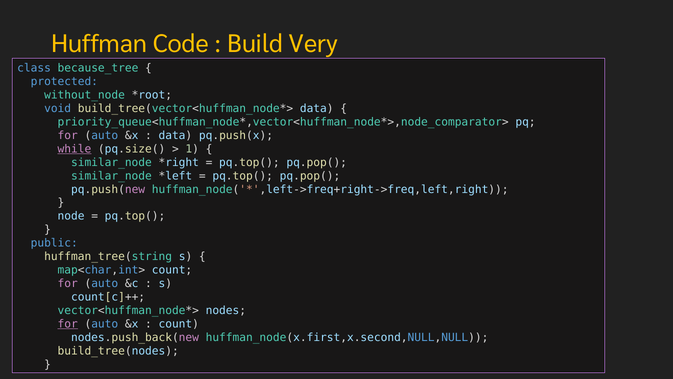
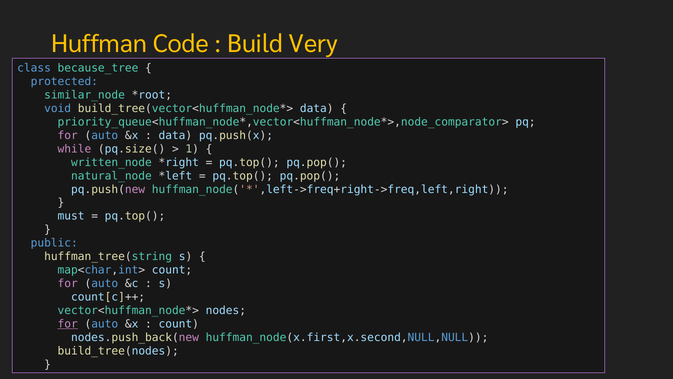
without_node: without_node -> similar_node (85, 95)
while underline: present -> none (74, 149)
similar_node: similar_node -> written_node (111, 162)
similar_node: similar_node -> natural_node (111, 176)
node: node -> must (71, 216)
